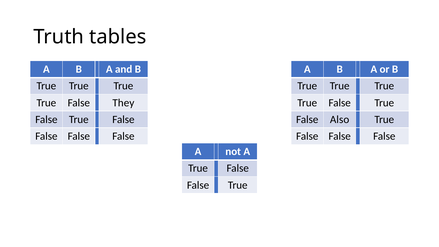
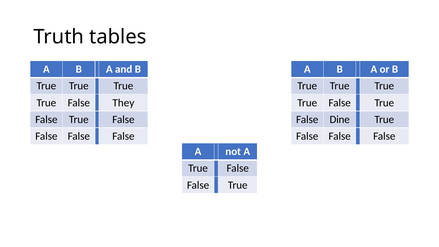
Also: Also -> Dine (340, 119)
